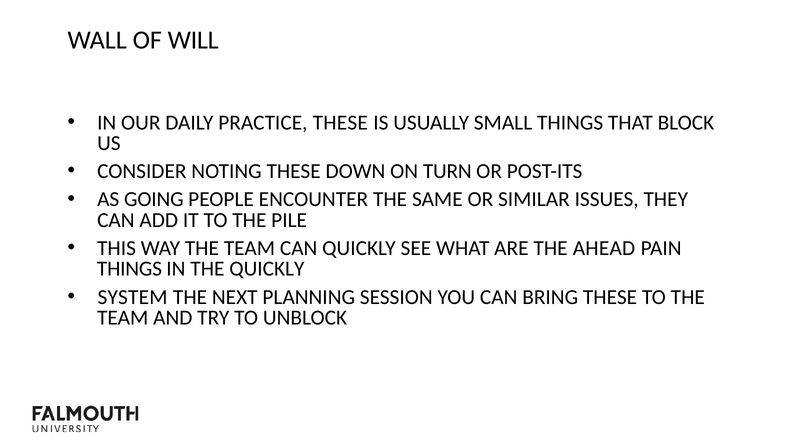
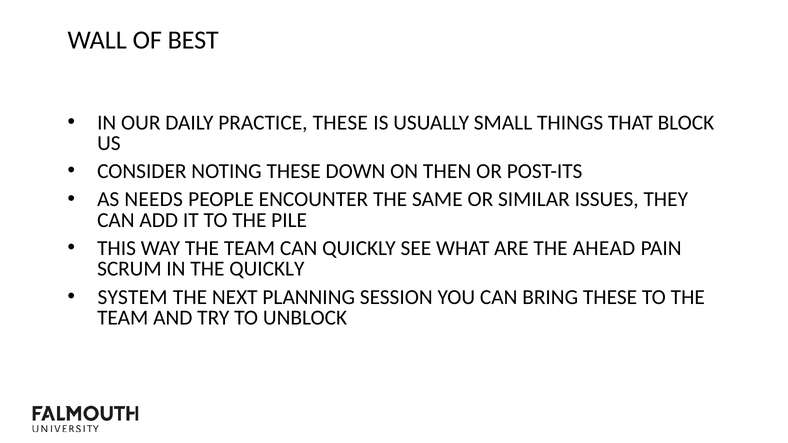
WILL: WILL -> BEST (193, 40)
TURN: TURN -> THEN (447, 171)
GOING: GOING -> NEEDS (154, 200)
THINGS: THINGS -> SCRUM (129, 269)
